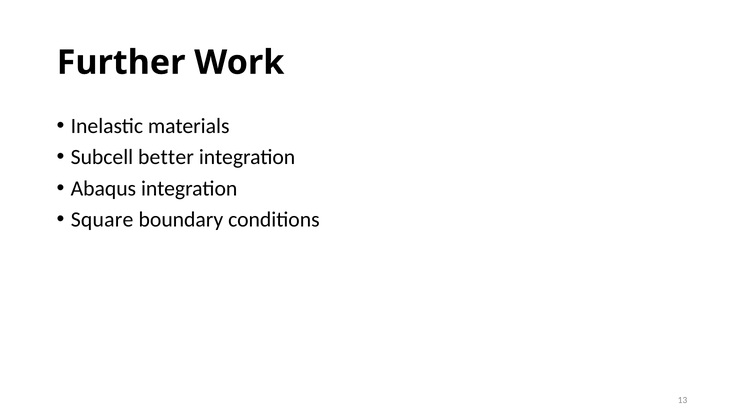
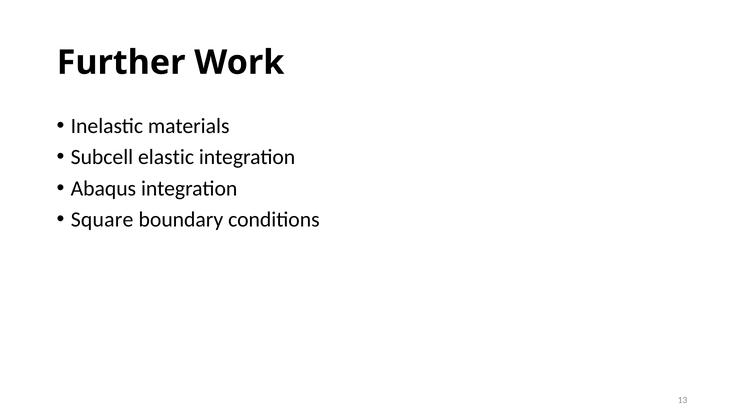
better: better -> elastic (166, 157)
